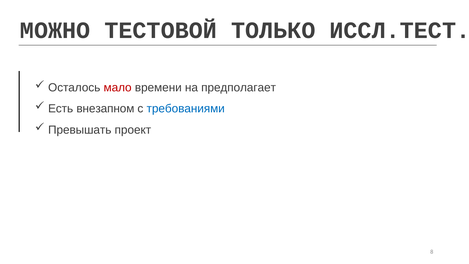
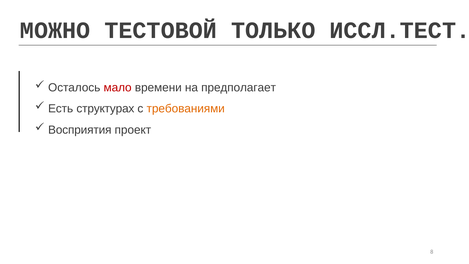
внезапном: внезапном -> структурах (105, 109)
требованиями colour: blue -> orange (186, 109)
Превышать: Превышать -> Восприятия (80, 130)
